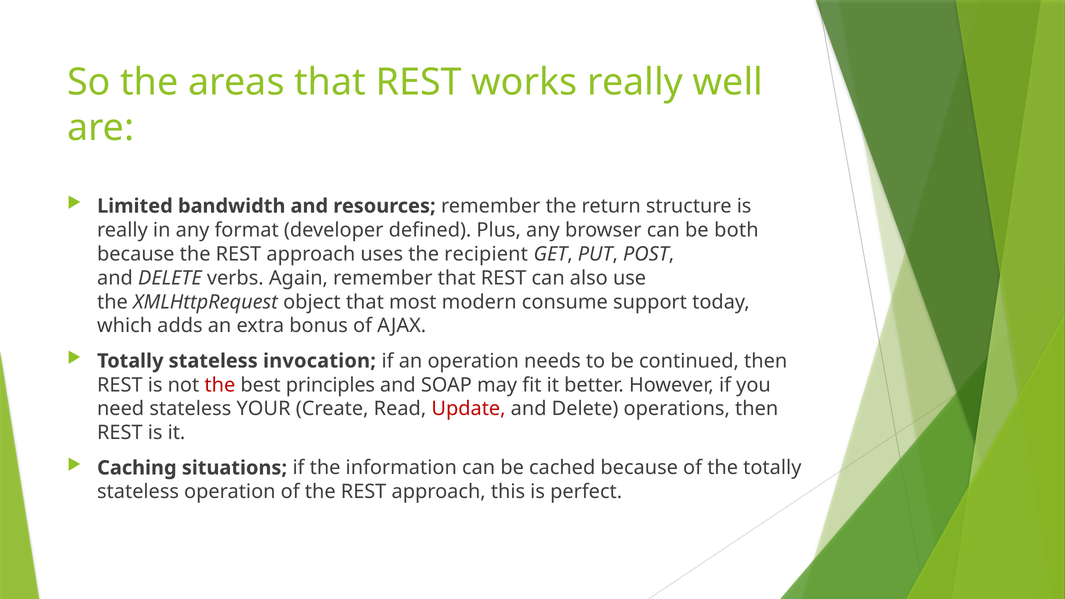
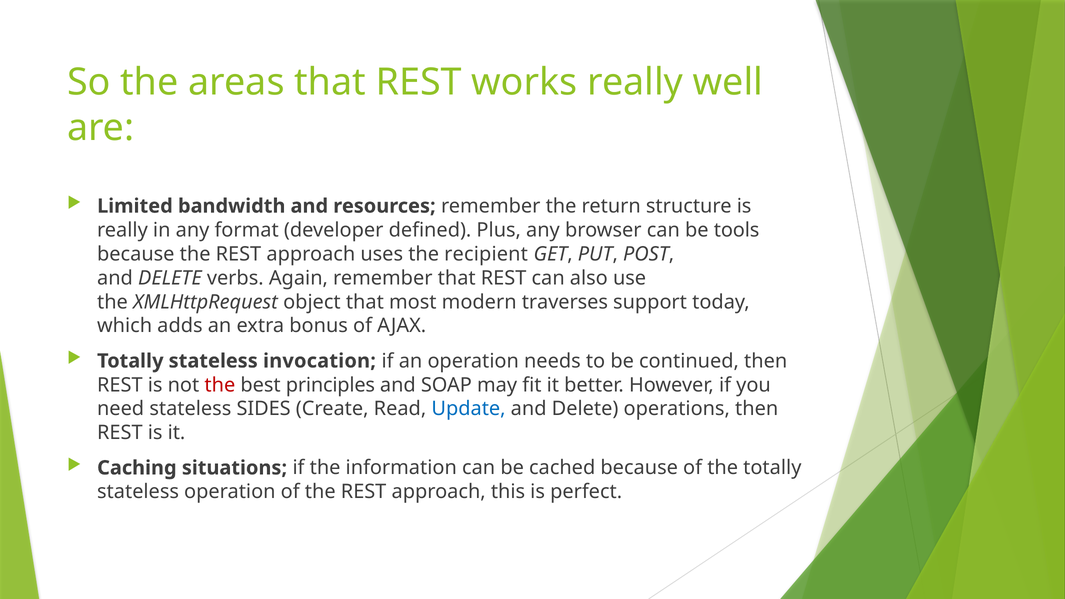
both: both -> tools (737, 230)
consume: consume -> traverses (565, 302)
YOUR: YOUR -> SIDES (264, 409)
Update colour: red -> blue (469, 409)
